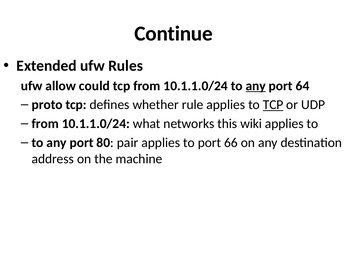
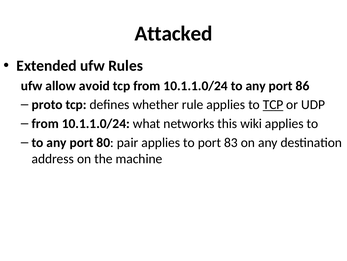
Continue: Continue -> Attacked (174, 34)
could: could -> avoid (94, 86)
any underline: present -> none (256, 86)
64: 64 -> 86 (303, 86)
66: 66 -> 83 (231, 142)
